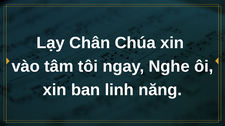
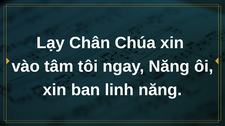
ngay Nghe: Nghe -> Năng (169, 67)
